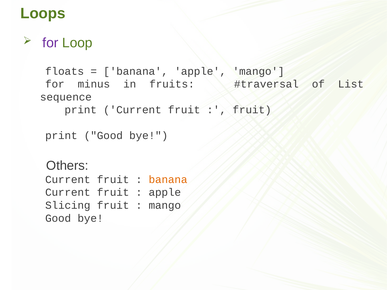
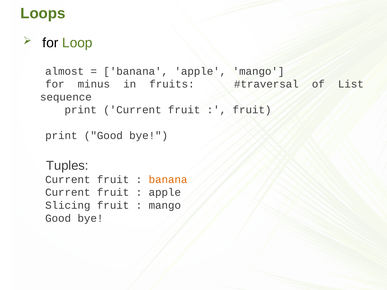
for colour: purple -> black (50, 43)
floats: floats -> almost (65, 71)
Others: Others -> Tuples (67, 166)
